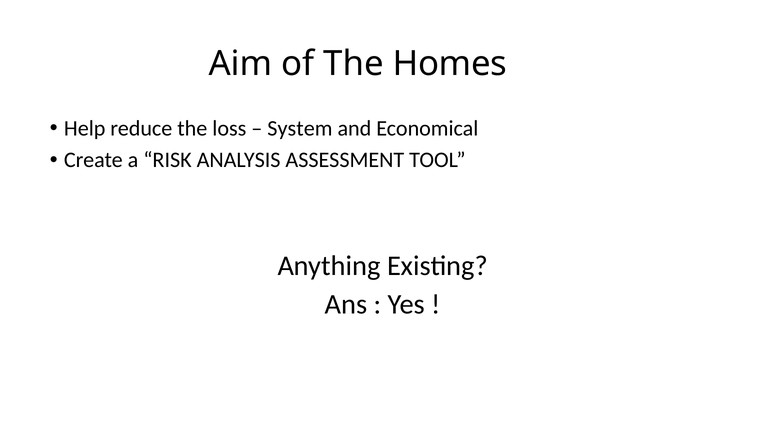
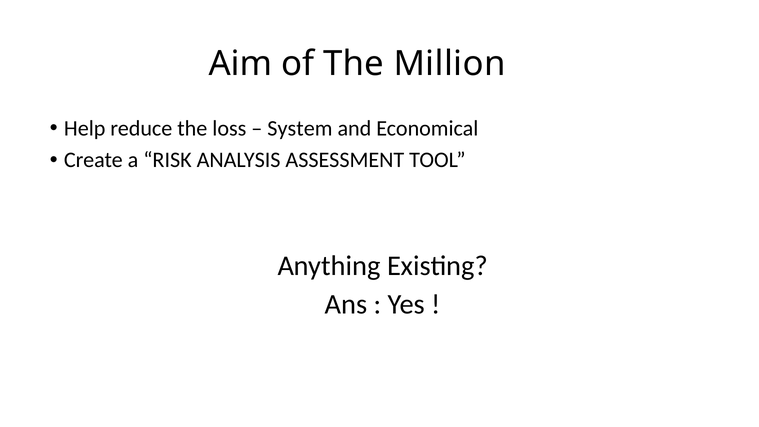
Homes: Homes -> Million (450, 64)
